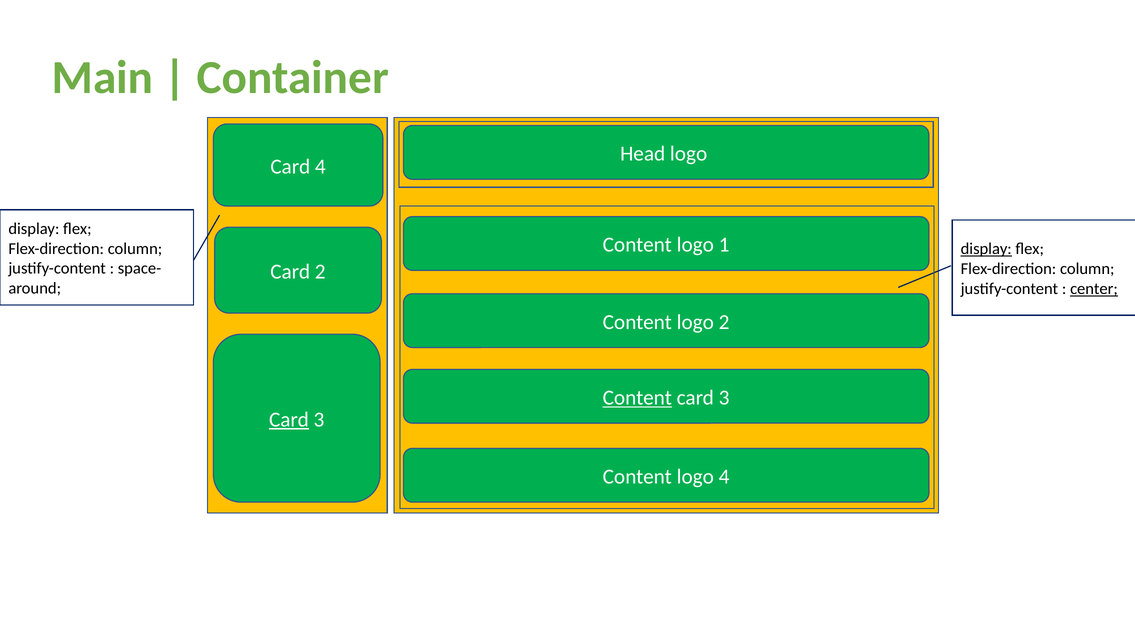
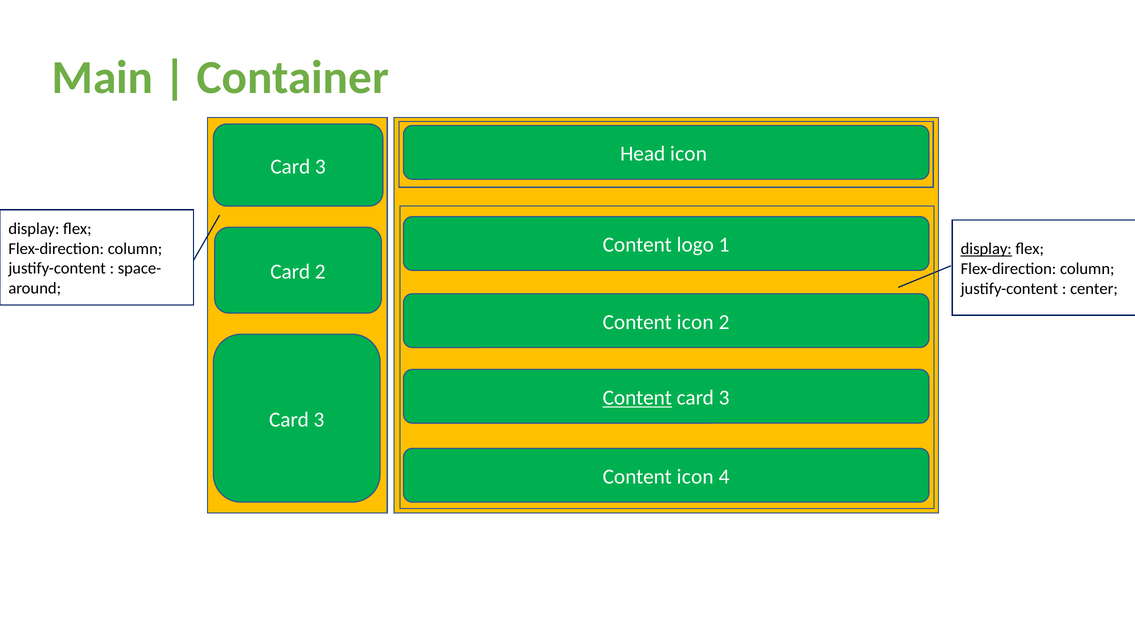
Head logo: logo -> icon (689, 154)
4: 4 -> 3 (320, 166)
center underline: present -> none (1094, 288)
logo: logo -> icon (695, 322)
Card underline: present -> none (289, 419)
logo: logo -> icon (695, 476)
